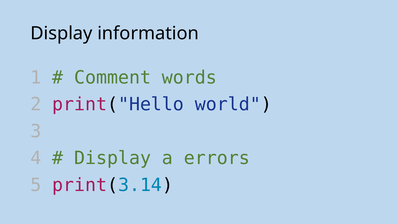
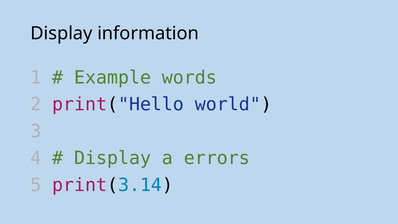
Comment: Comment -> Example (113, 78)
